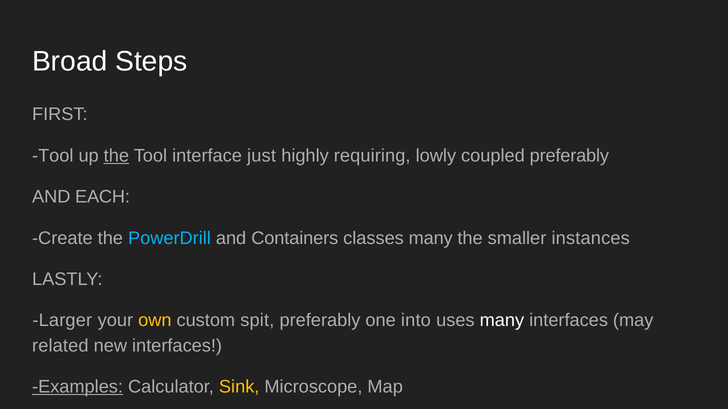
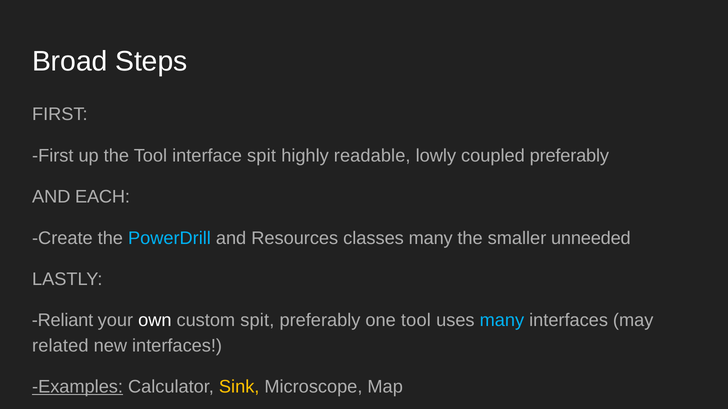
Tool: Tool -> First (53, 156)
the underline: present -> none (116, 156)
interface just: just -> spit (262, 156)
requiring: requiring -> readable (372, 156)
Containers: Containers -> Resources (295, 238)
instances: instances -> unneeded (591, 238)
Larger: Larger -> Reliant (62, 321)
own colour: yellow -> white (155, 321)
one into: into -> tool (416, 321)
many colour: white -> light blue (502, 321)
